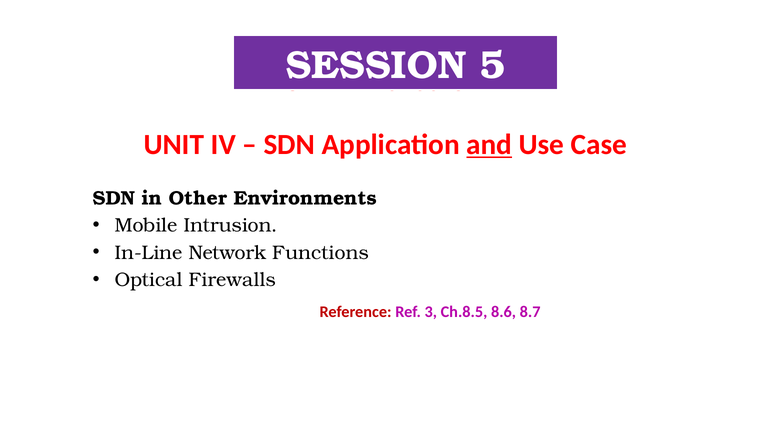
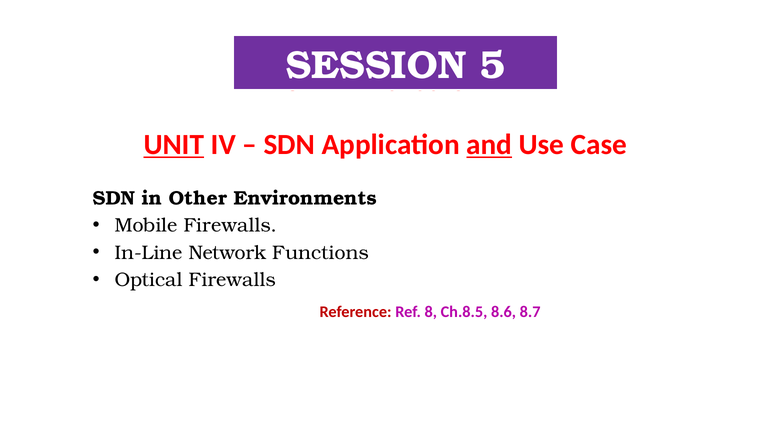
UNIT underline: none -> present (174, 145)
Mobile Intrusion: Intrusion -> Firewalls (230, 226)
3: 3 -> 8 (431, 313)
